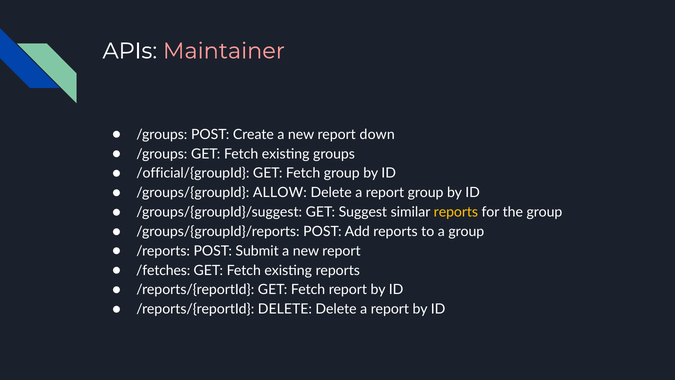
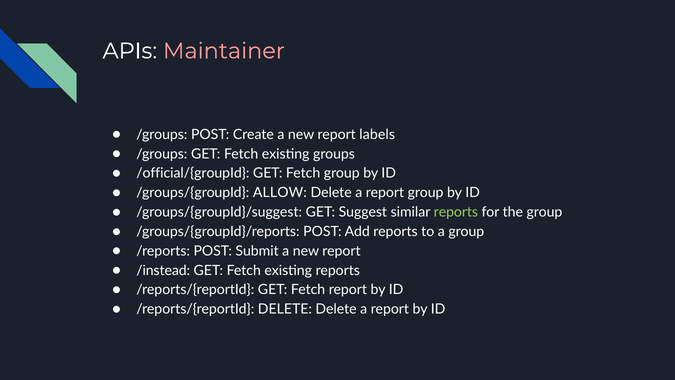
down: down -> labels (377, 134)
reports colour: yellow -> light green (456, 212)
/fetches: /fetches -> /instead (163, 270)
